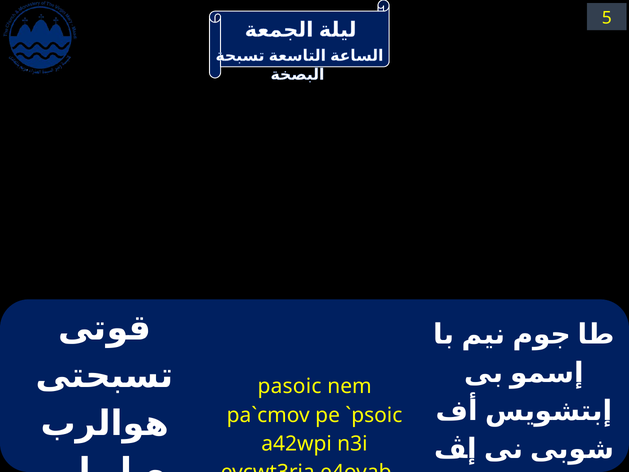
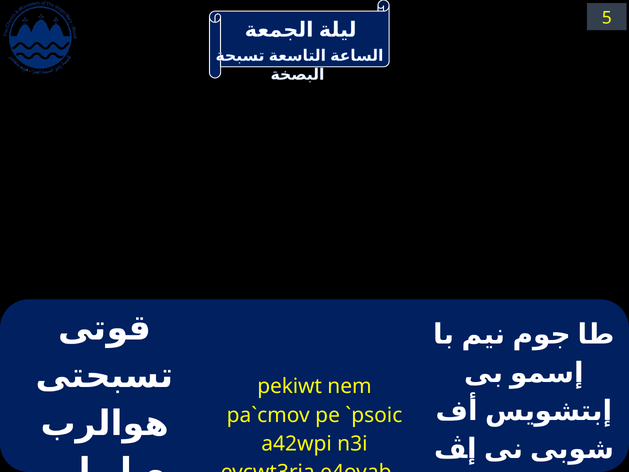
pasoic: pasoic -> pekiwt (290, 386)
